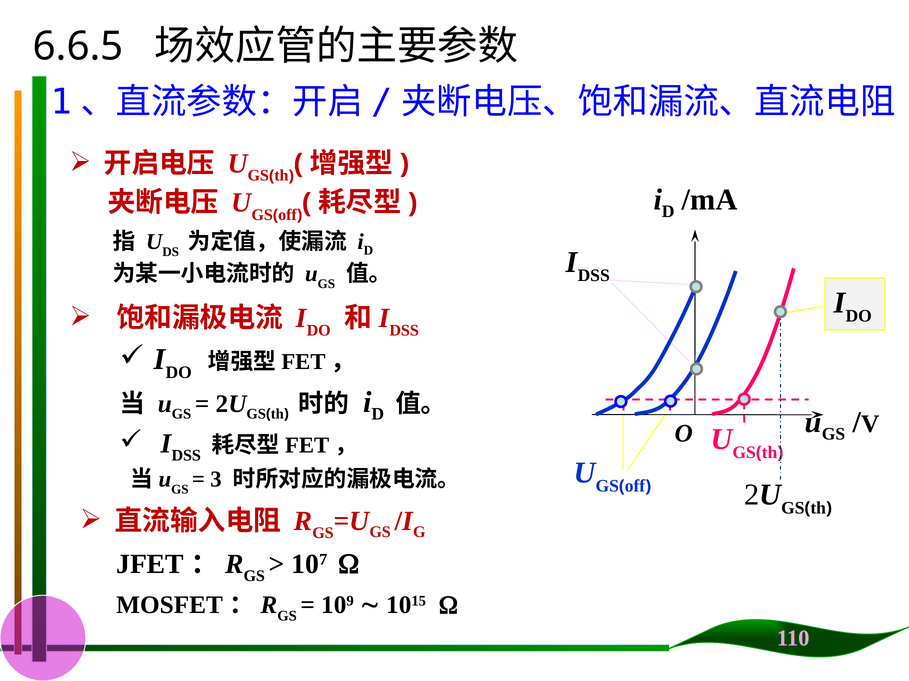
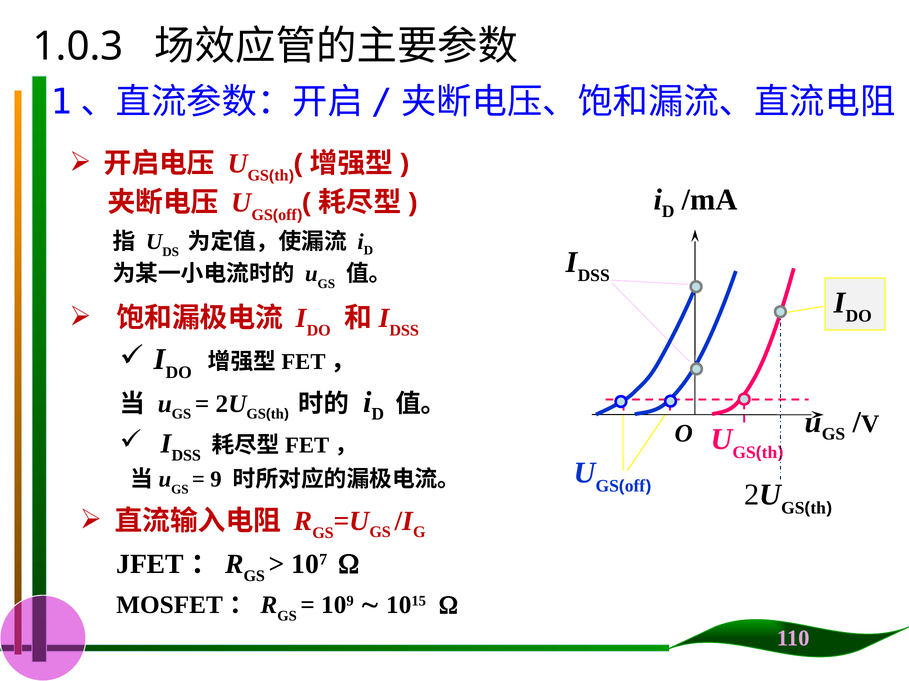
6.6.5: 6.6.5 -> 1.0.3 (78, 47)
3: 3 -> 9 (216, 480)
